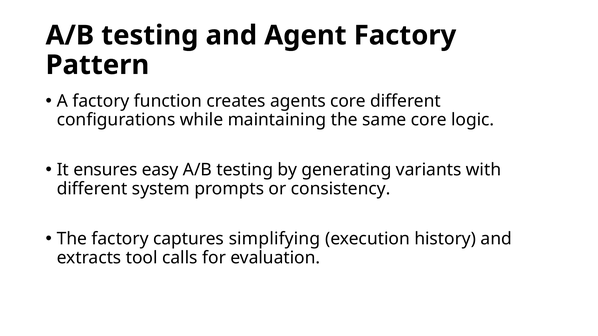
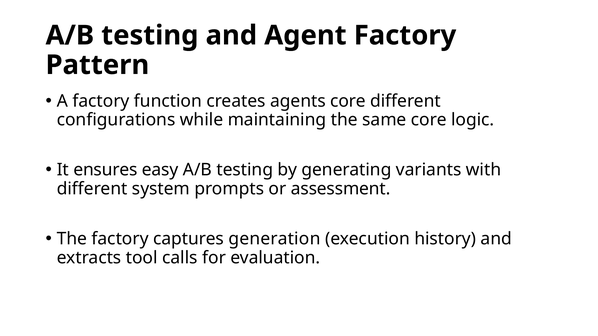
consistency: consistency -> assessment (341, 189)
simplifying: simplifying -> generation (275, 239)
